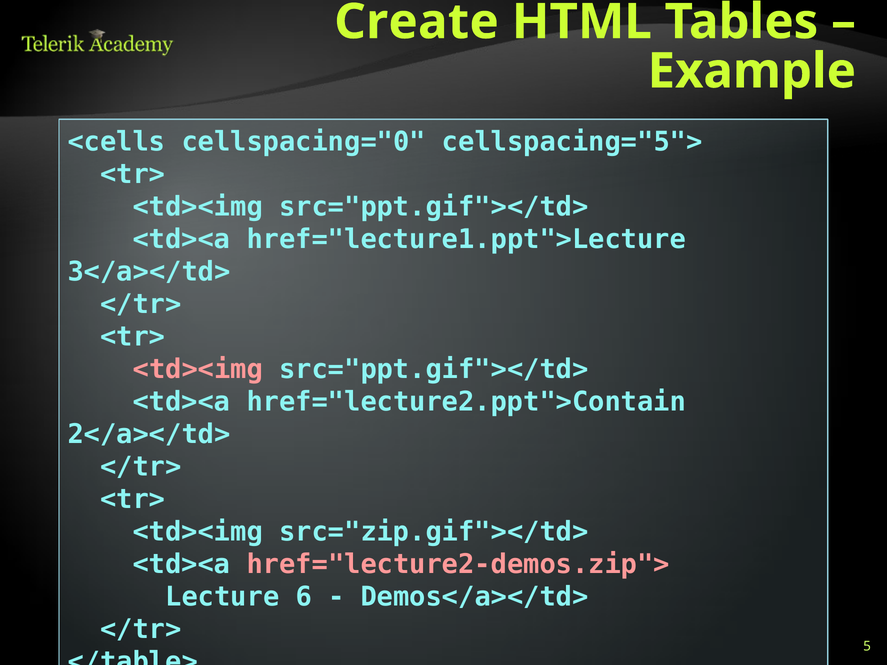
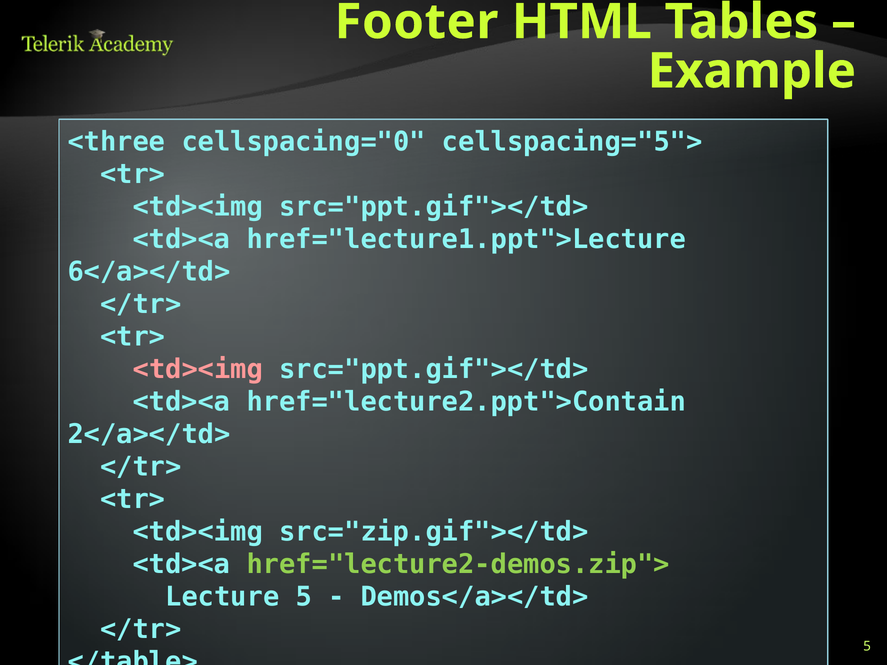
Create: Create -> Footer (416, 22)
<cells: <cells -> <three (116, 142)
3</a></td>: 3</a></td> -> 6</a></td> (149, 272)
href="lecture2-demos.zip"> colour: pink -> light green (458, 564)
Lecture 6: 6 -> 5 (304, 597)
